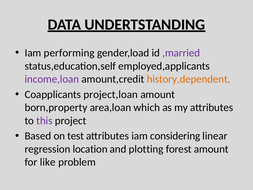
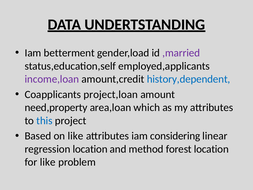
performing: performing -> betterment (69, 53)
history,dependent colour: orange -> blue (189, 79)
born,property: born,property -> need,property (56, 107)
this colour: purple -> blue (44, 120)
on test: test -> like (76, 136)
plotting: plotting -> method (146, 149)
forest amount: amount -> location (211, 149)
